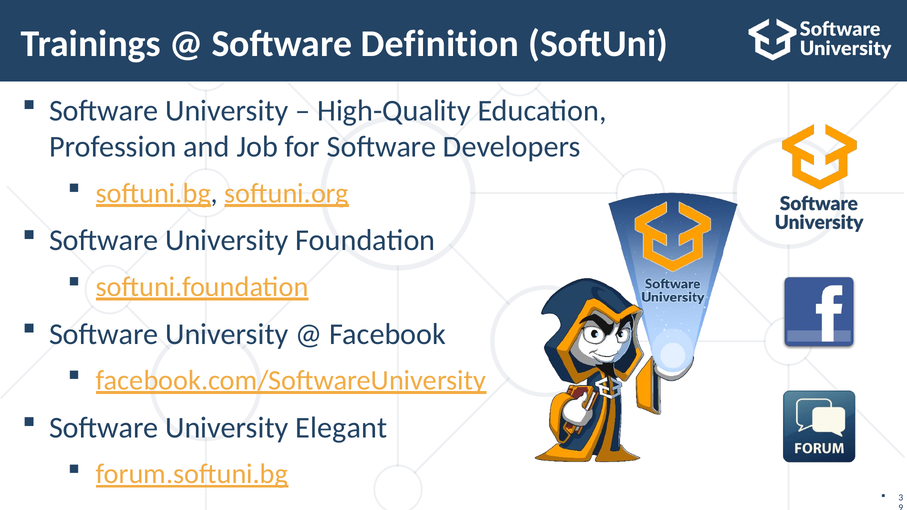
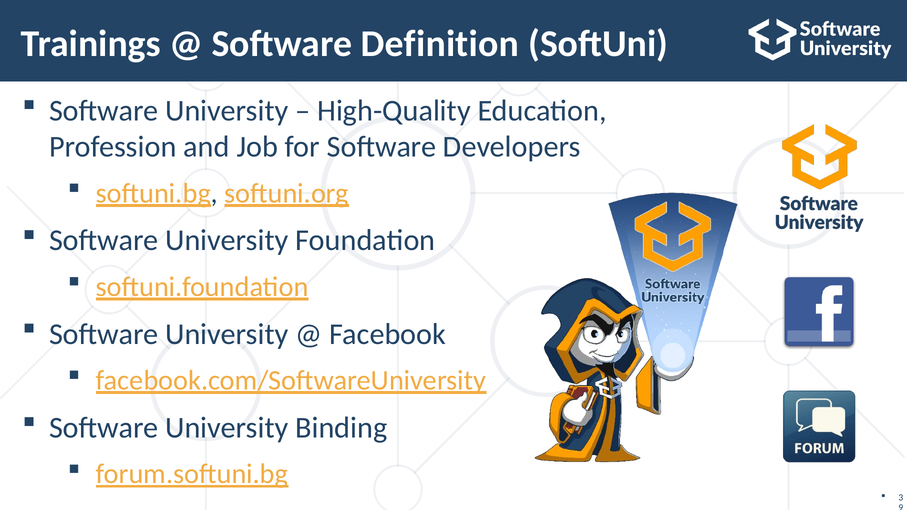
Elegant: Elegant -> Binding (341, 428)
